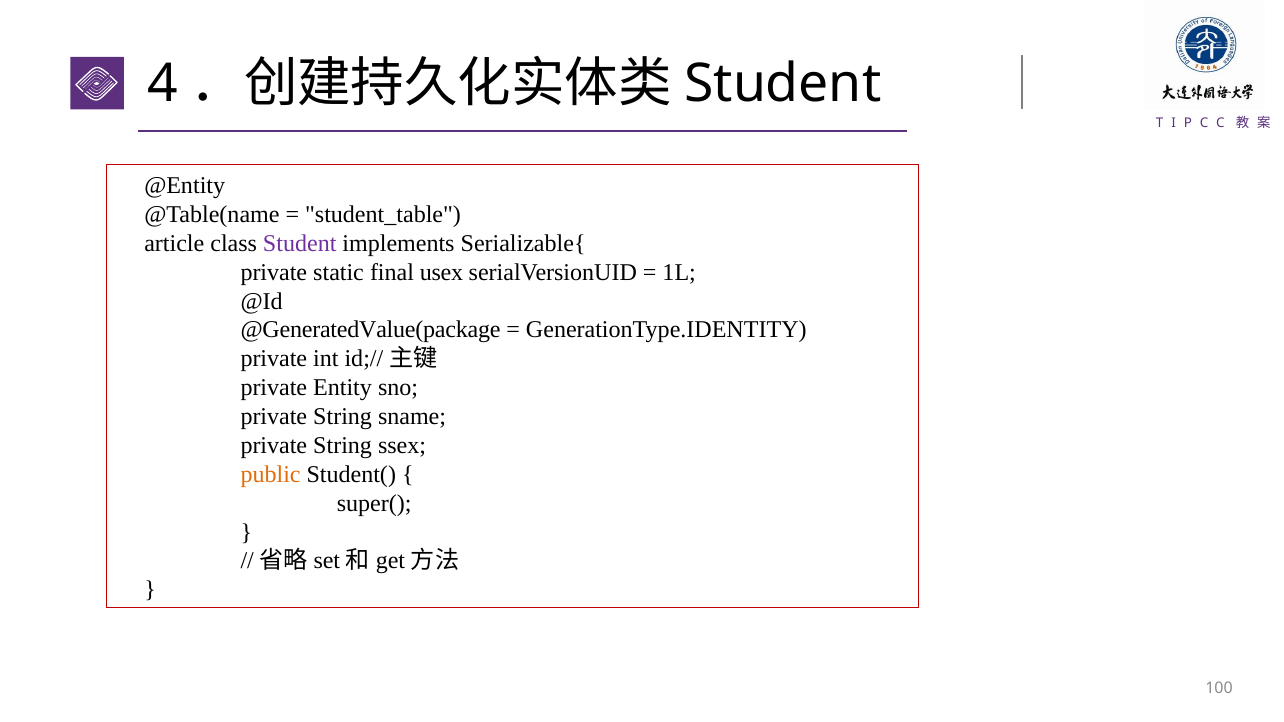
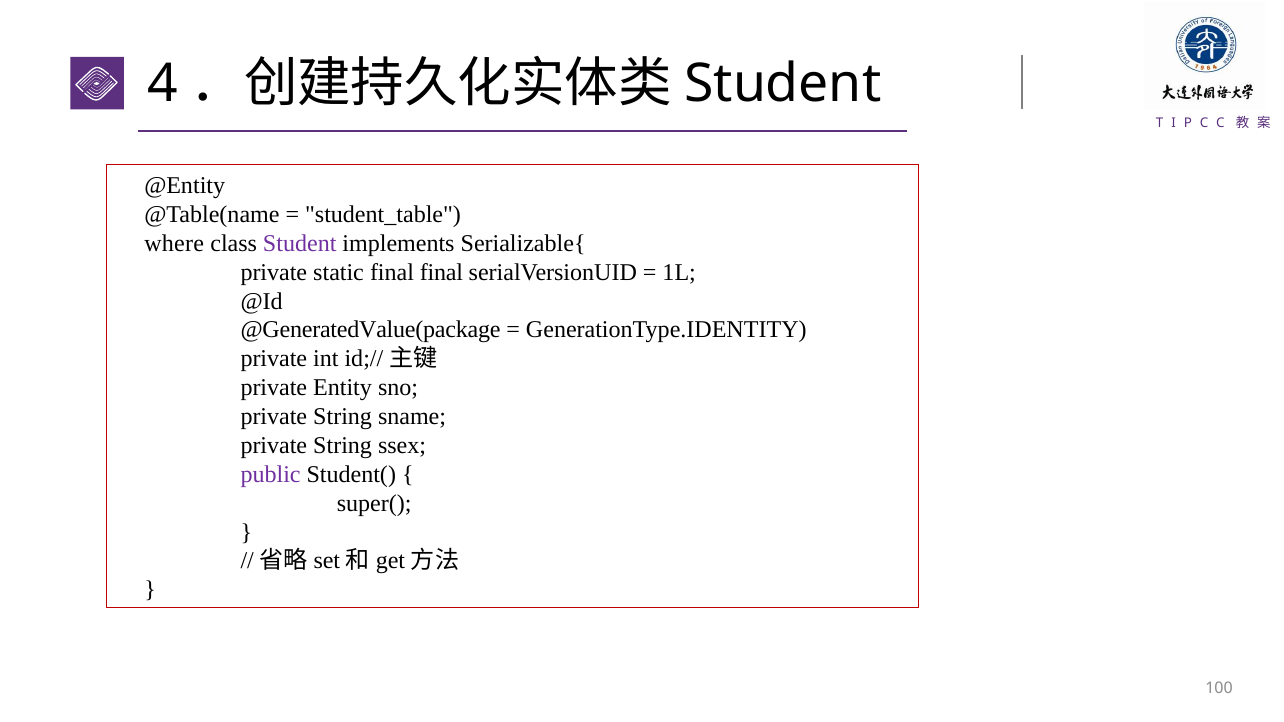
article: article -> where (174, 243)
final usex: usex -> final (441, 272)
public colour: orange -> purple (271, 474)
